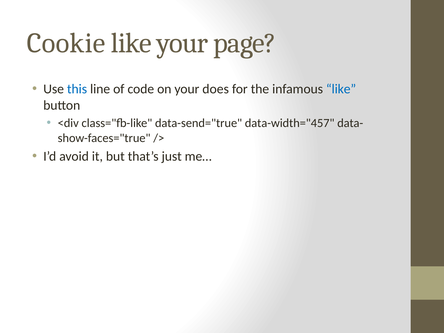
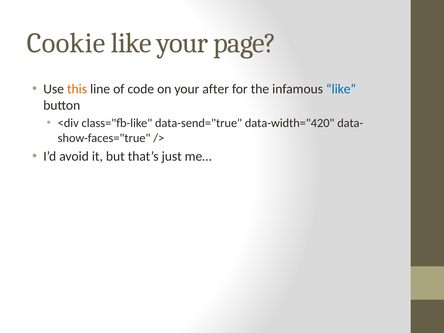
this colour: blue -> orange (77, 89)
does: does -> after (216, 89)
data-width="457: data-width="457 -> data-width="420 (290, 123)
